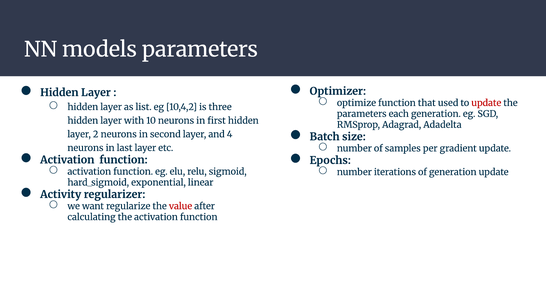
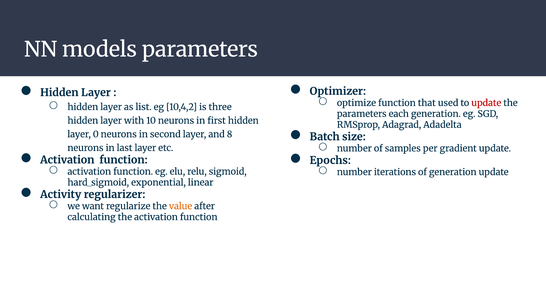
2: 2 -> 0 (96, 134)
4: 4 -> 8 (230, 134)
value colour: red -> orange (181, 206)
